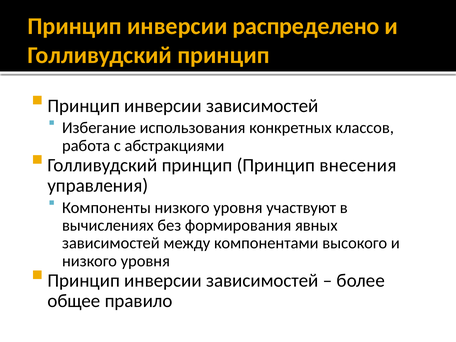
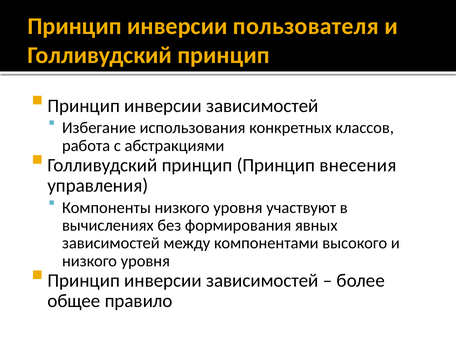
распределено: распределено -> пользователя (306, 26)
